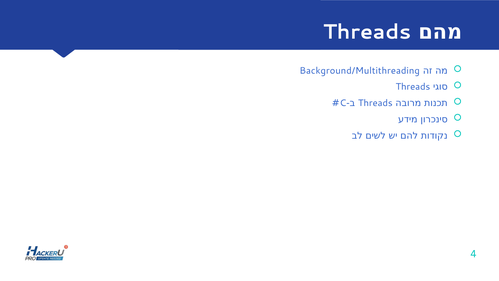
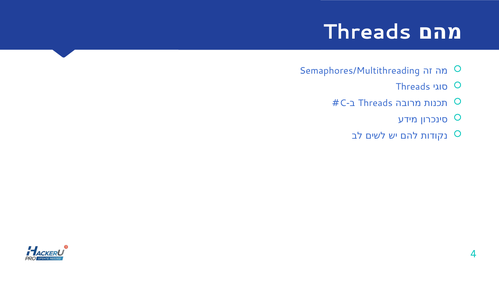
Background/Multithreading: Background/Multithreading -> Semaphores/Multithreading (360, 71)
